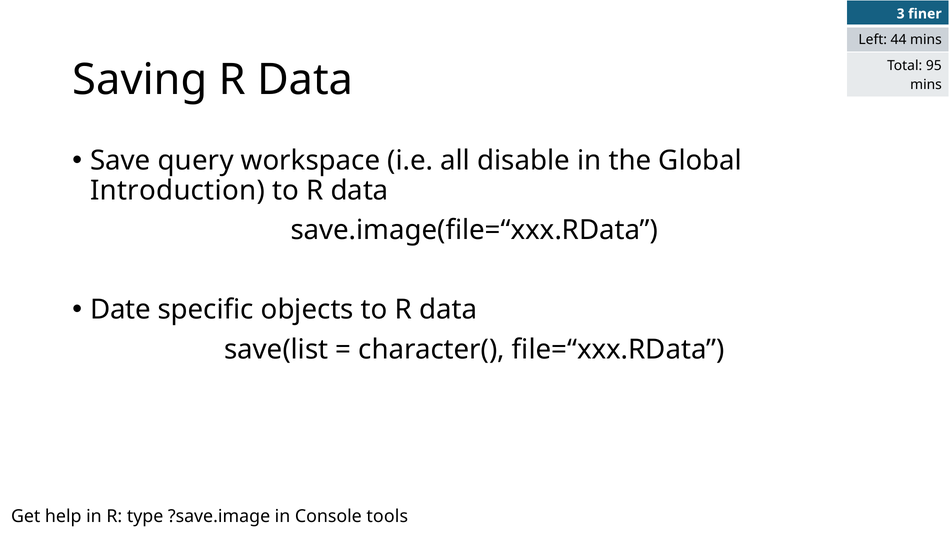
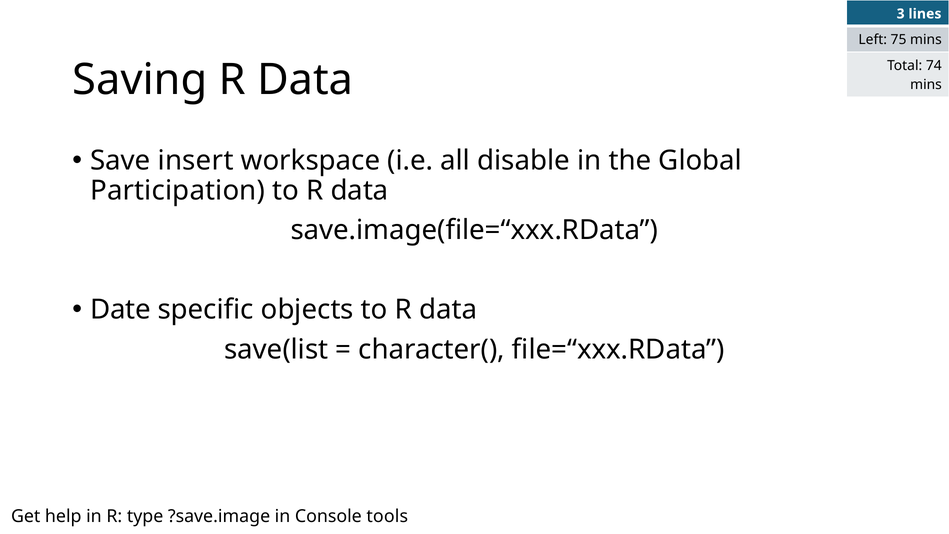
finer: finer -> lines (925, 14)
44: 44 -> 75 (899, 40)
95: 95 -> 74 (934, 66)
query: query -> insert (196, 160)
Introduction: Introduction -> Participation (178, 190)
